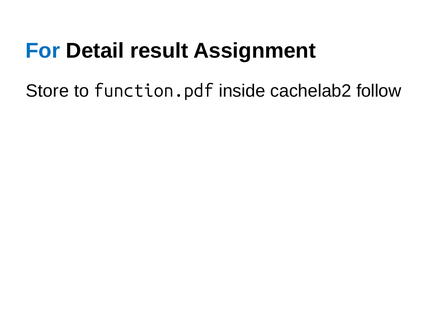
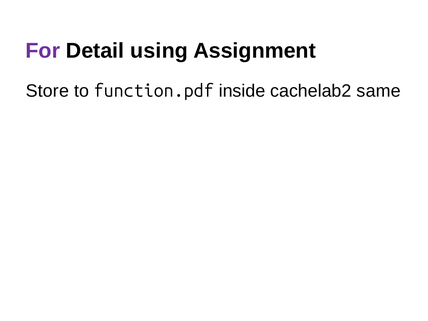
For colour: blue -> purple (43, 51)
result: result -> using (159, 51)
follow: follow -> same (379, 91)
